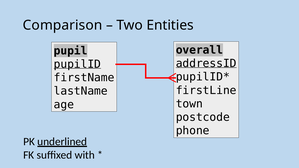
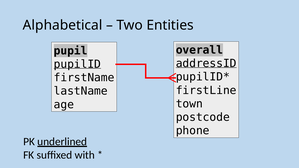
Comparison: Comparison -> Alphabetical (63, 25)
